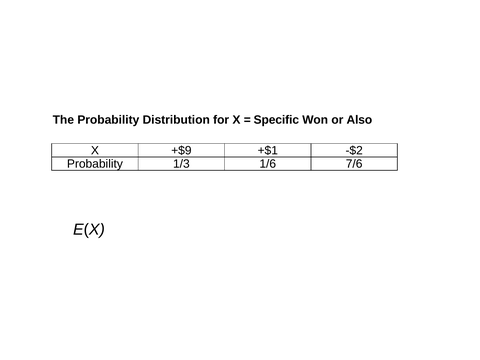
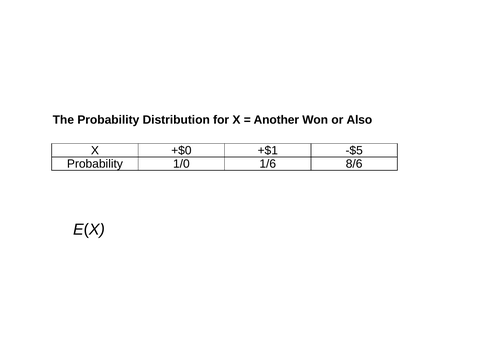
Specific: Specific -> Another (276, 120)
+$9: +$9 -> +$0 (181, 150)
-$2: -$2 -> -$5 (354, 150)
1/3: 1/3 -> 1/0 (181, 164)
7/6: 7/6 -> 8/6 (354, 164)
